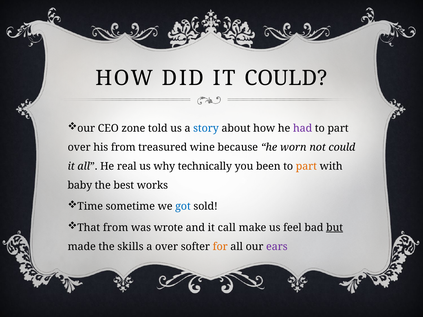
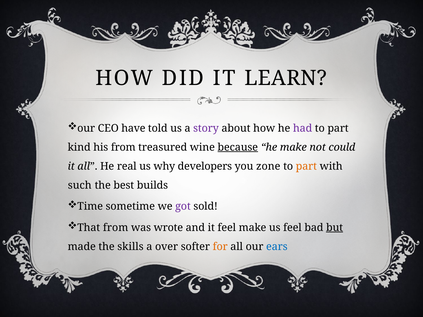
IT COULD: COULD -> LEARN (286, 78)
zone: zone -> have (133, 128)
story colour: blue -> purple (206, 128)
over: over -> kind (79, 147)
because underline: none -> present (238, 147)
he worn: worn -> make (293, 147)
technically: technically -> developers (205, 166)
been: been -> zone (268, 166)
baby: baby -> such (80, 185)
works: works -> builds (152, 185)
got colour: blue -> purple (183, 207)
it call: call -> feel (227, 228)
ears colour: purple -> blue (277, 247)
